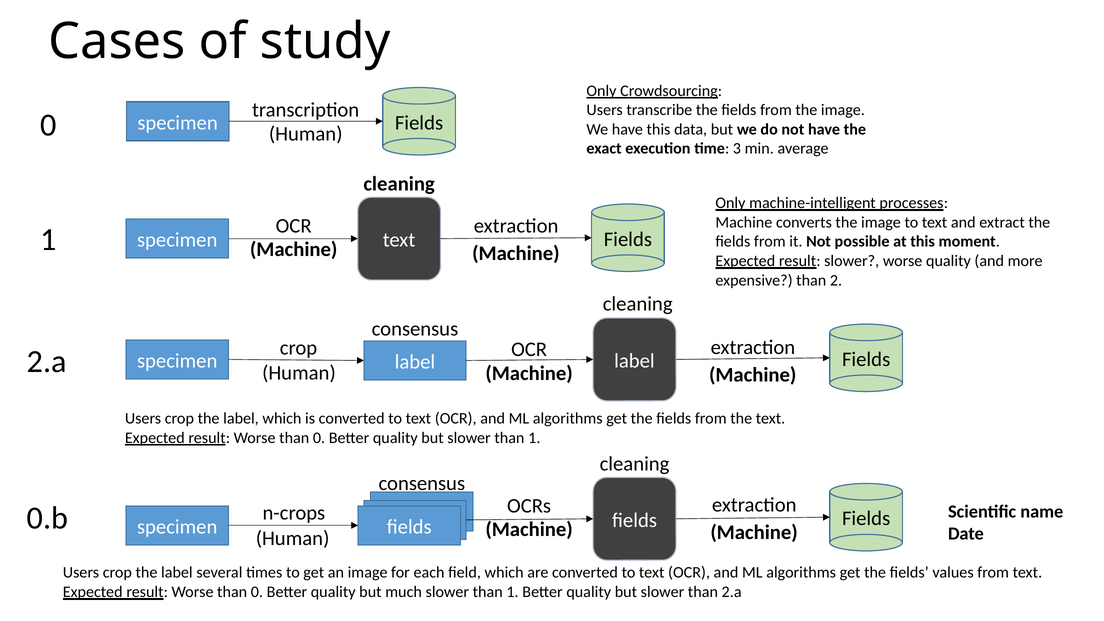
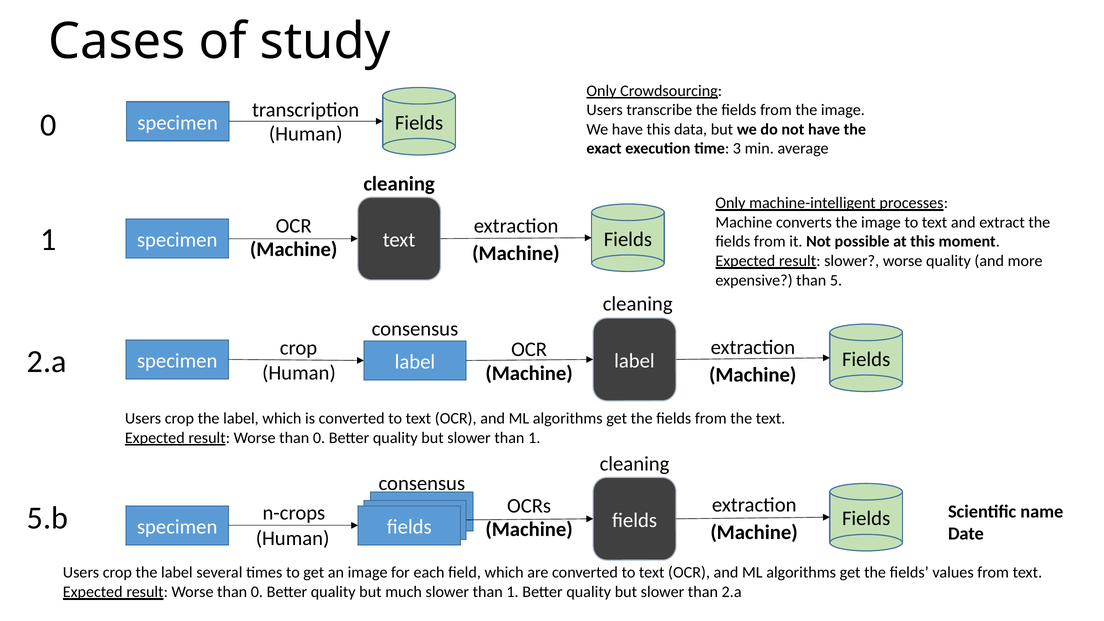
2: 2 -> 5 (836, 280)
0.b: 0.b -> 5.b (47, 518)
